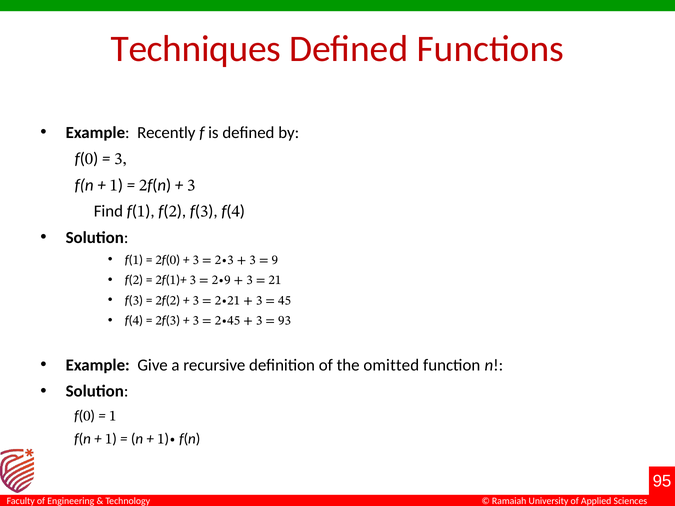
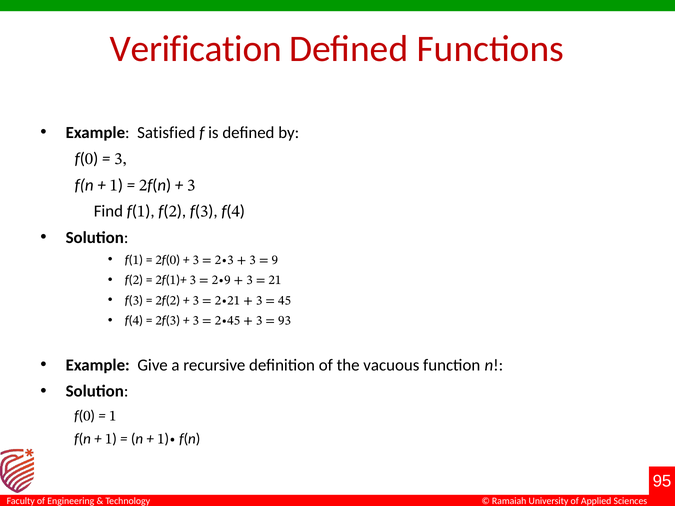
Techniques: Techniques -> Verification (196, 49)
Recently: Recently -> Satisfied (166, 133)
omitted: omitted -> vacuous (391, 365)
